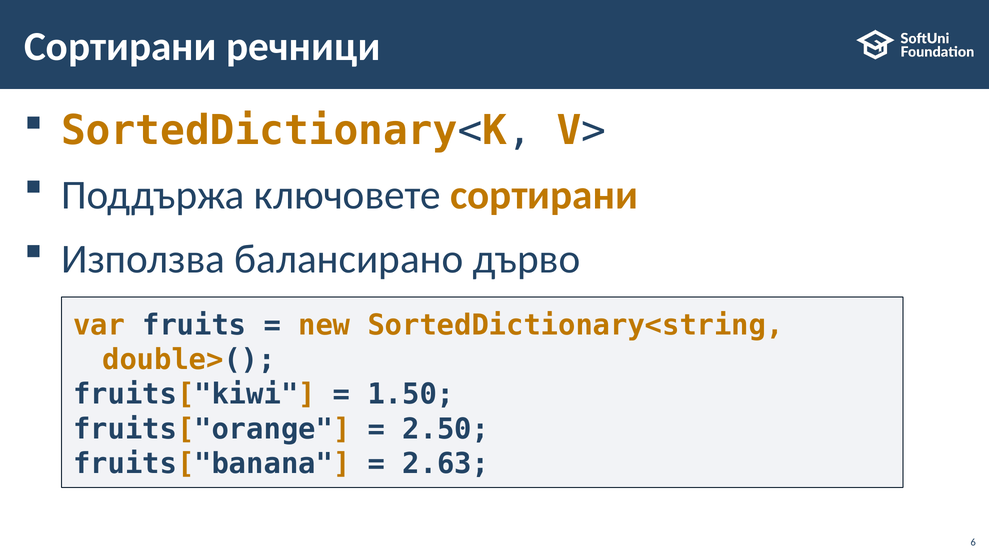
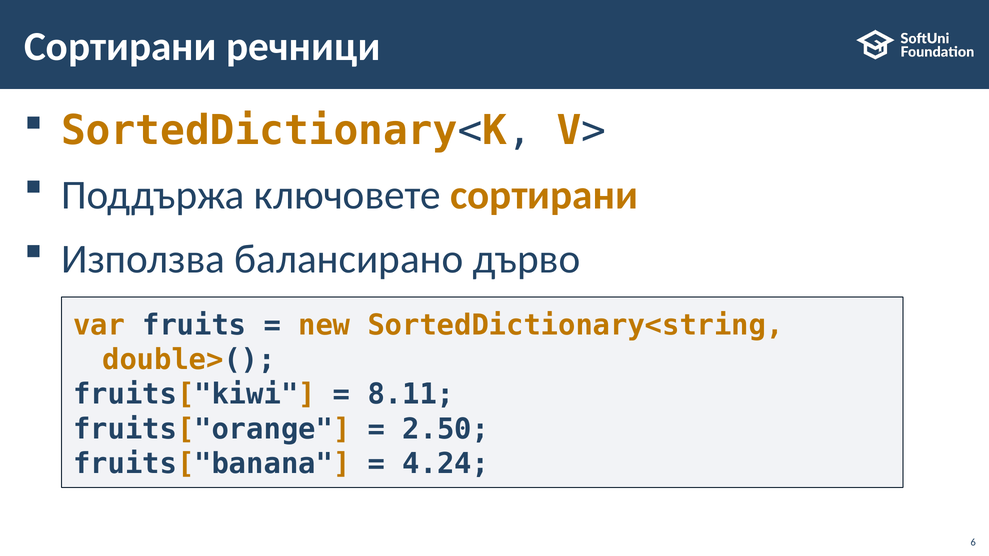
1.50: 1.50 -> 8.11 (411, 395)
2.63: 2.63 -> 4.24 (446, 464)
